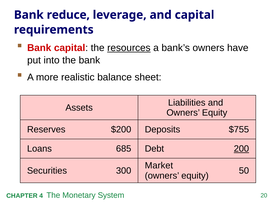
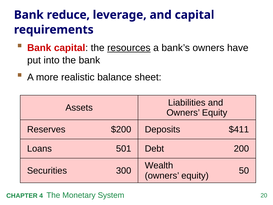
$755: $755 -> $411 (239, 129)
685: 685 -> 501 (124, 149)
200 underline: present -> none (241, 149)
Market: Market -> Wealth (159, 165)
